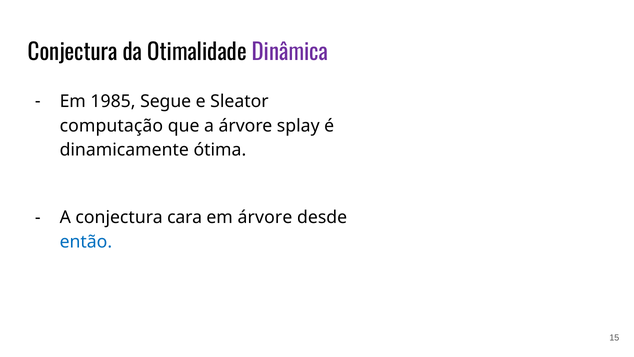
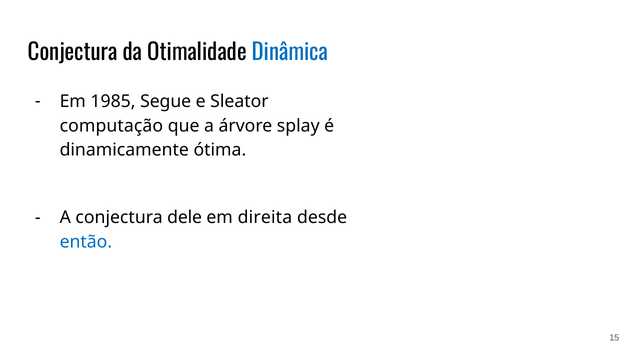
Dinâmica colour: purple -> blue (290, 53)
cara: cara -> dele (185, 217)
em árvore: árvore -> direita (265, 217)
